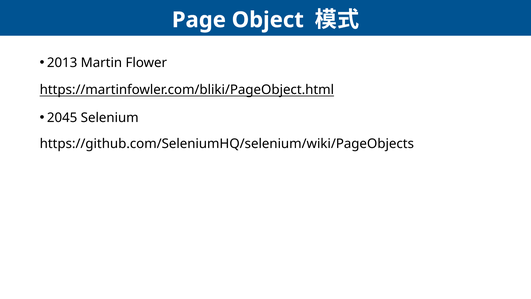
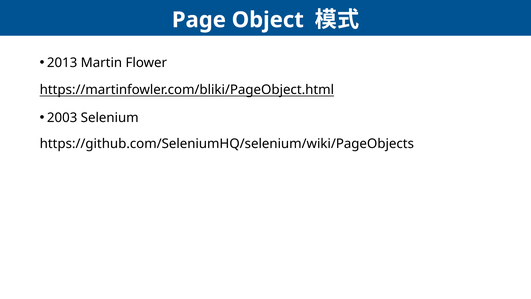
2045: 2045 -> 2003 (62, 118)
